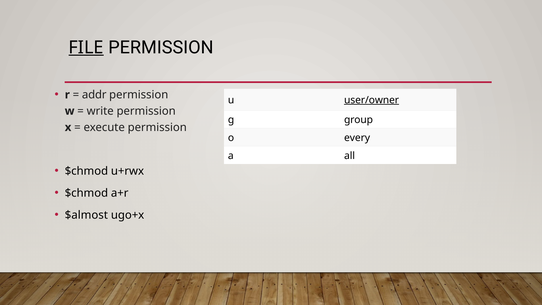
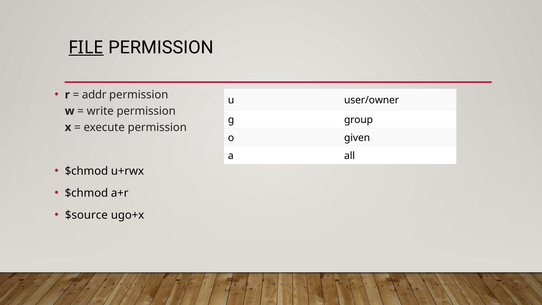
user/owner underline: present -> none (372, 100)
every: every -> given (357, 138)
$almost: $almost -> $source (86, 215)
